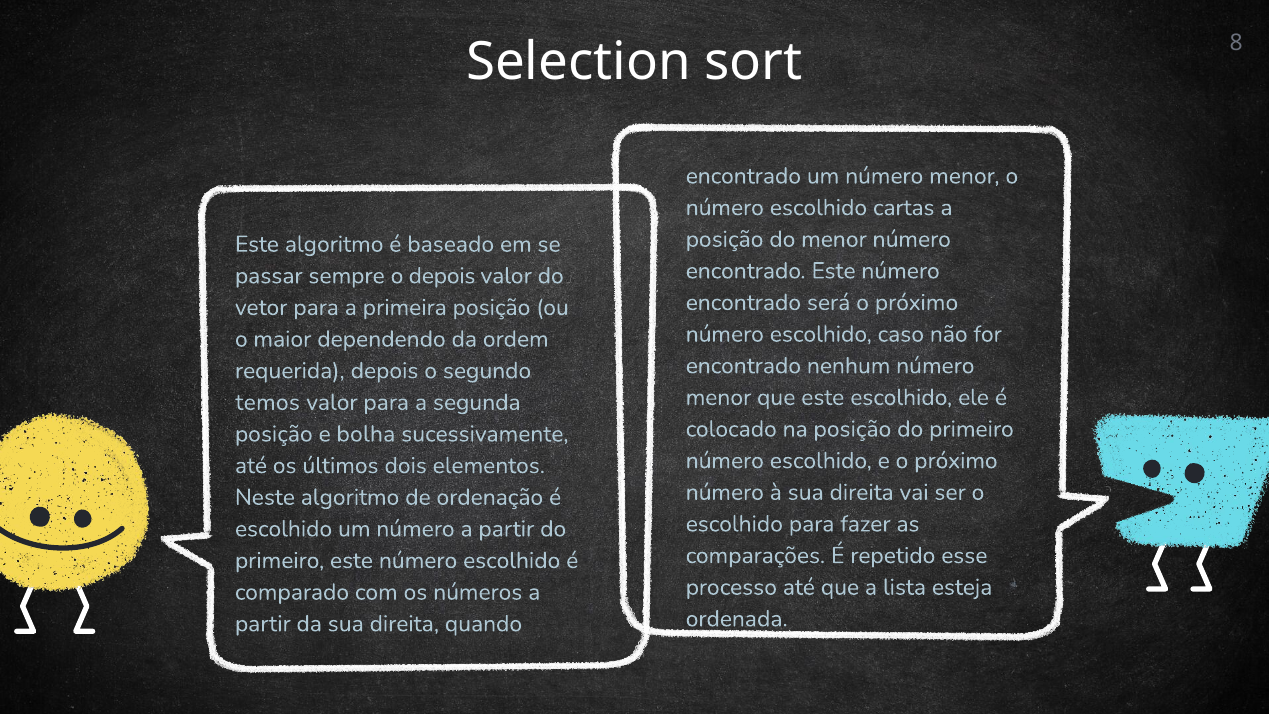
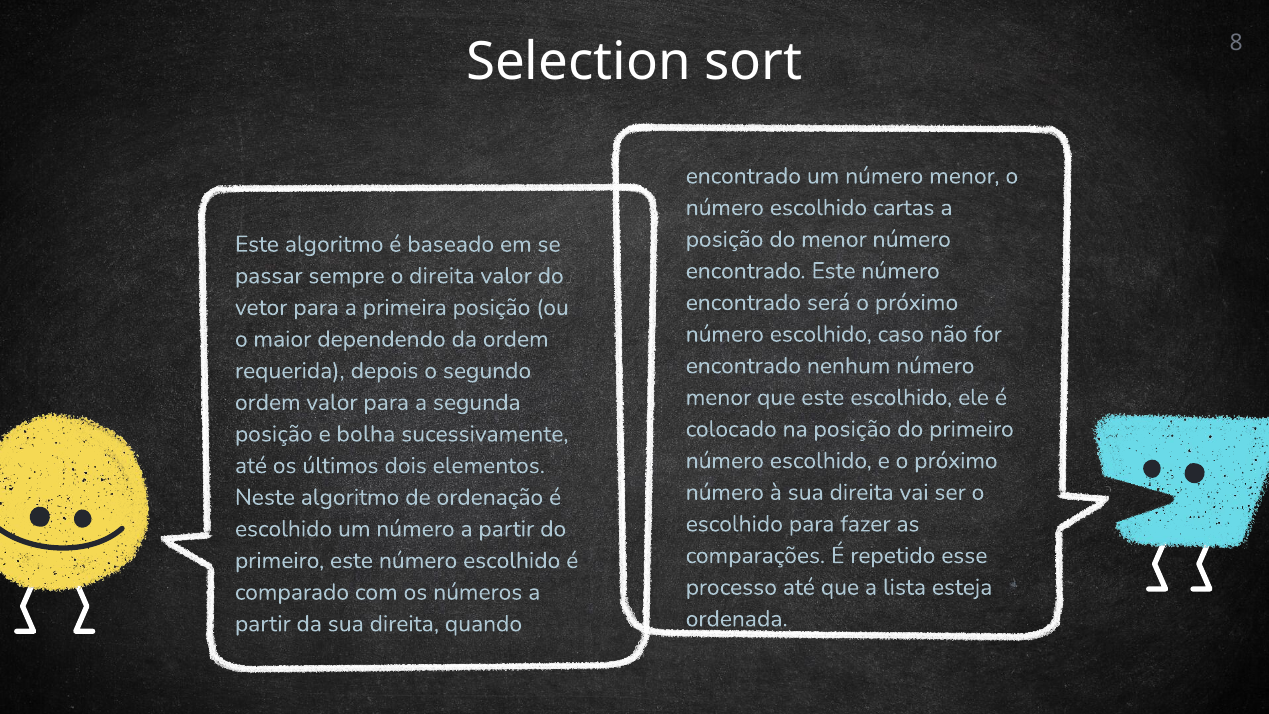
o depois: depois -> direita (442, 276)
temos: temos -> ordem (268, 402)
